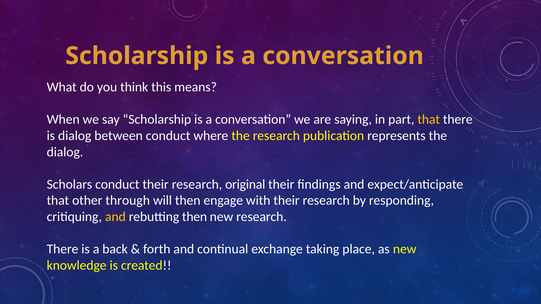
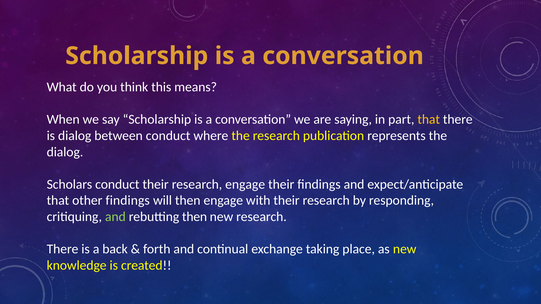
research original: original -> engage (245, 184)
other through: through -> findings (128, 201)
and colour: yellow -> light green (115, 217)
